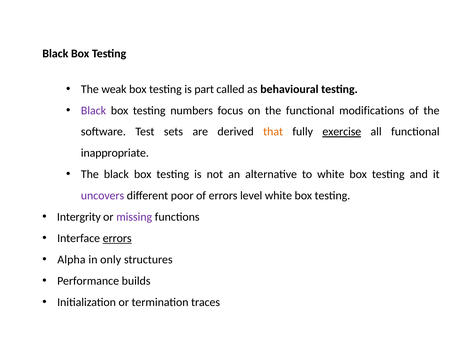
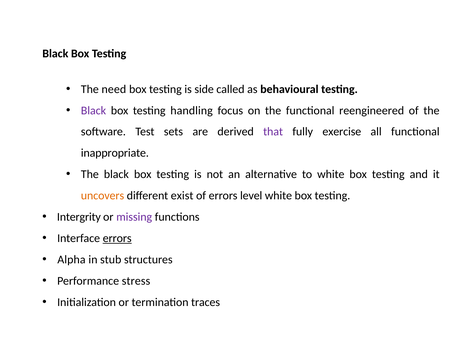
weak: weak -> need (114, 89)
part: part -> side (204, 89)
numbers: numbers -> handling (192, 111)
modifications: modifications -> reengineered (372, 111)
that colour: orange -> purple (273, 132)
exercise underline: present -> none (342, 132)
uncovers colour: purple -> orange (103, 196)
poor: poor -> exist (182, 196)
only: only -> stub (111, 260)
builds: builds -> stress (136, 281)
